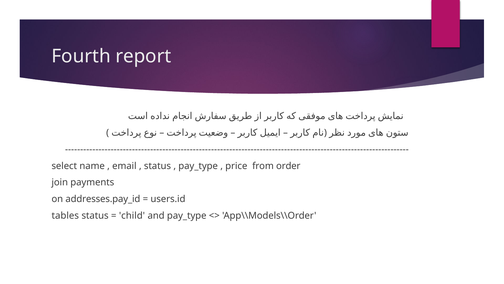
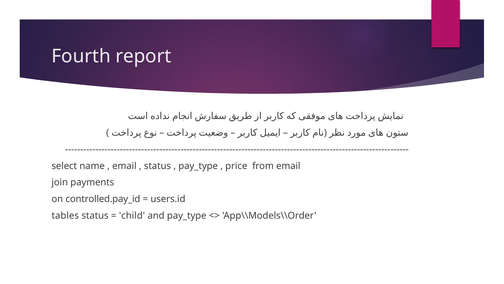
from order: order -> email (288, 166)
addresses.pay_id: addresses.pay_id -> controlled.pay_id (103, 199)
